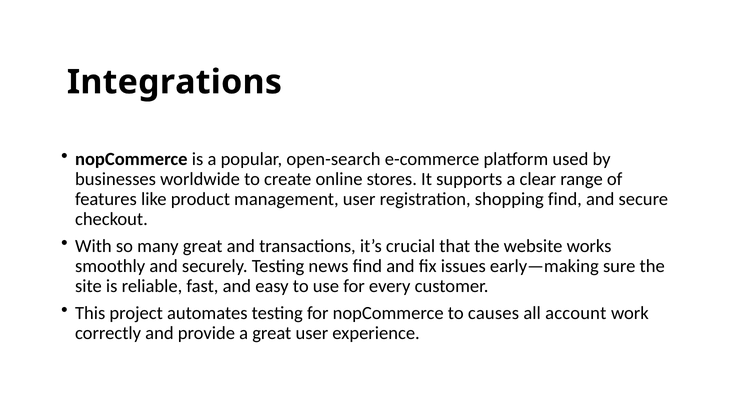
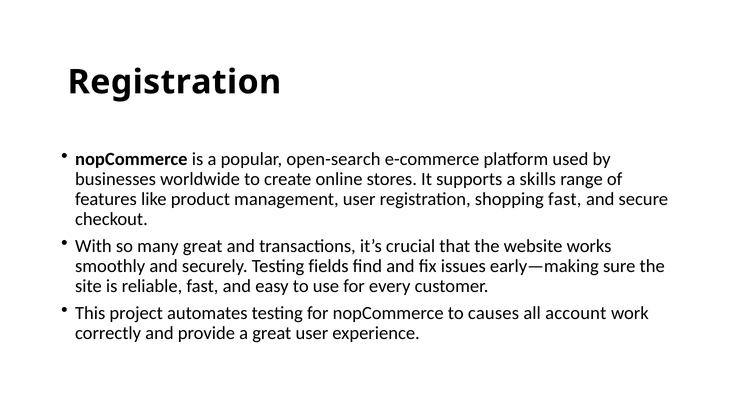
Integrations: Integrations -> Registration (174, 82)
clear: clear -> skills (538, 179)
shopping find: find -> fast (565, 199)
news: news -> fields (329, 266)
